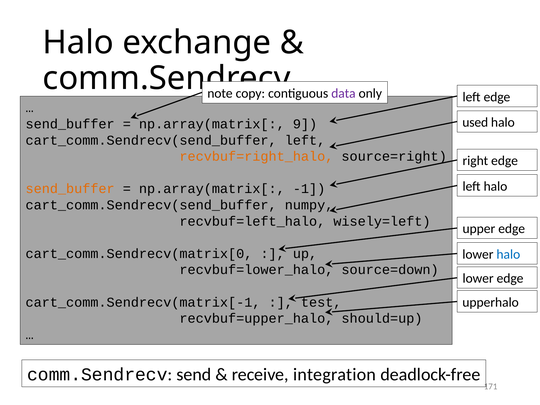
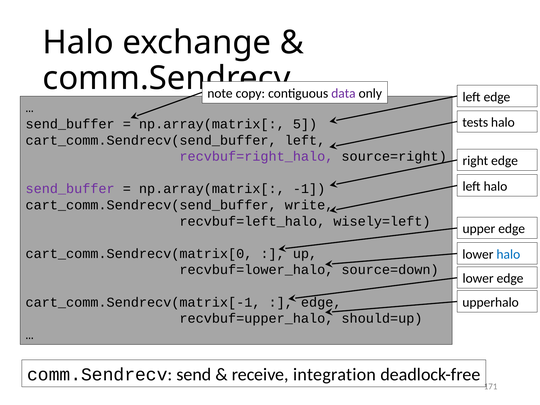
used: used -> tests (475, 122)
9: 9 -> 5 (305, 124)
recvbuf=right_halo colour: orange -> purple (256, 156)
send_buffer colour: orange -> purple (70, 189)
numpy: numpy -> write (309, 205)
test: test -> edge (321, 302)
